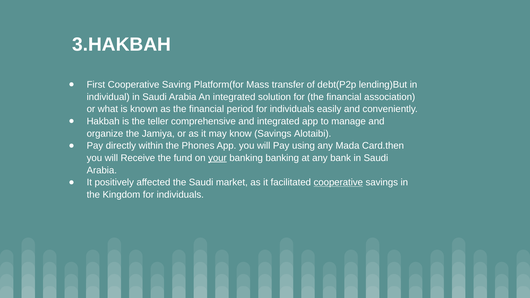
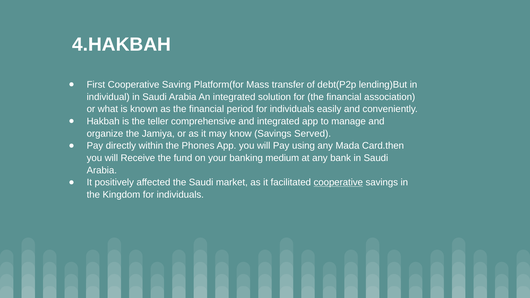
3.HAKBAH: 3.HAKBAH -> 4.HAKBAH (122, 45)
Alotaibi: Alotaibi -> Served (313, 134)
your underline: present -> none (217, 158)
banking banking: banking -> medium (282, 158)
